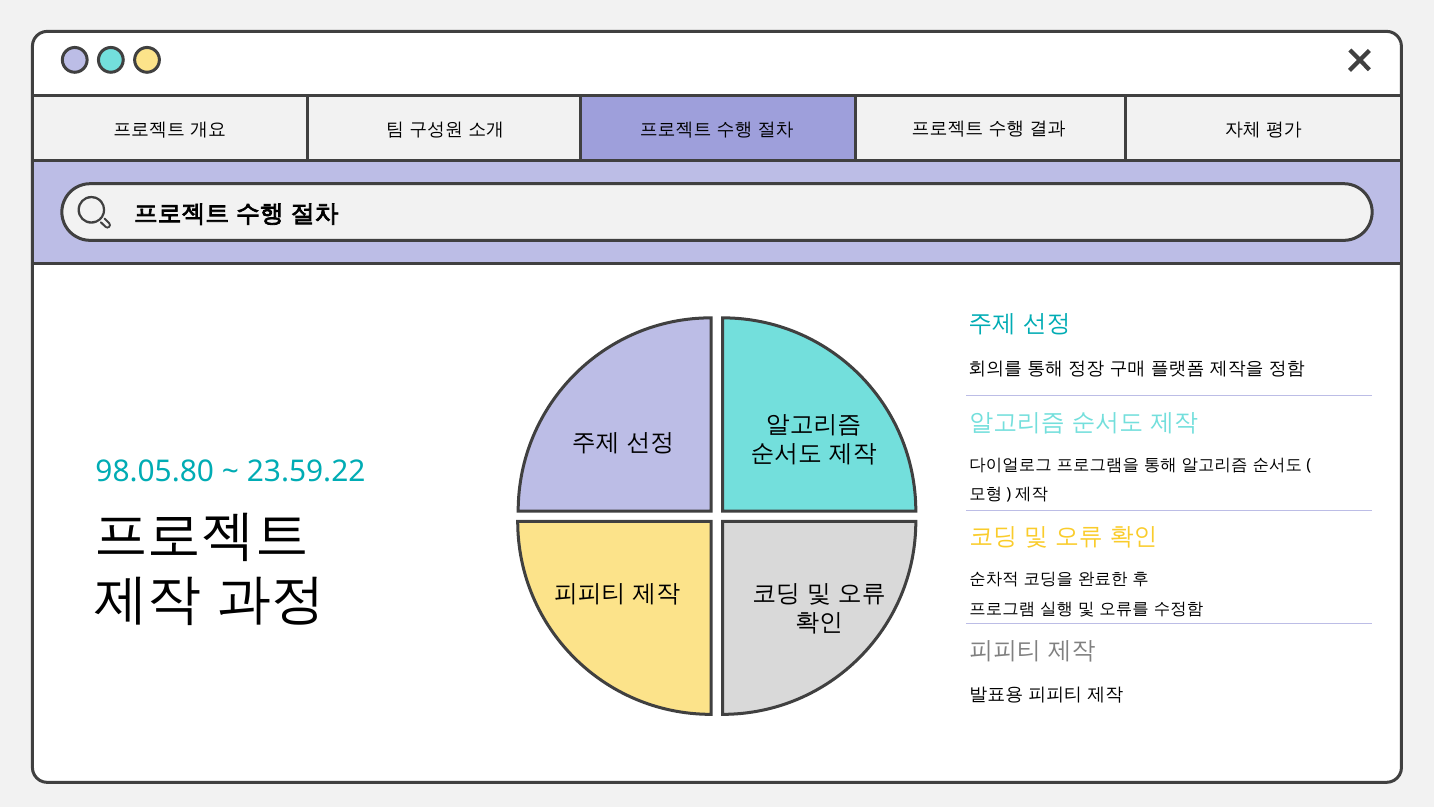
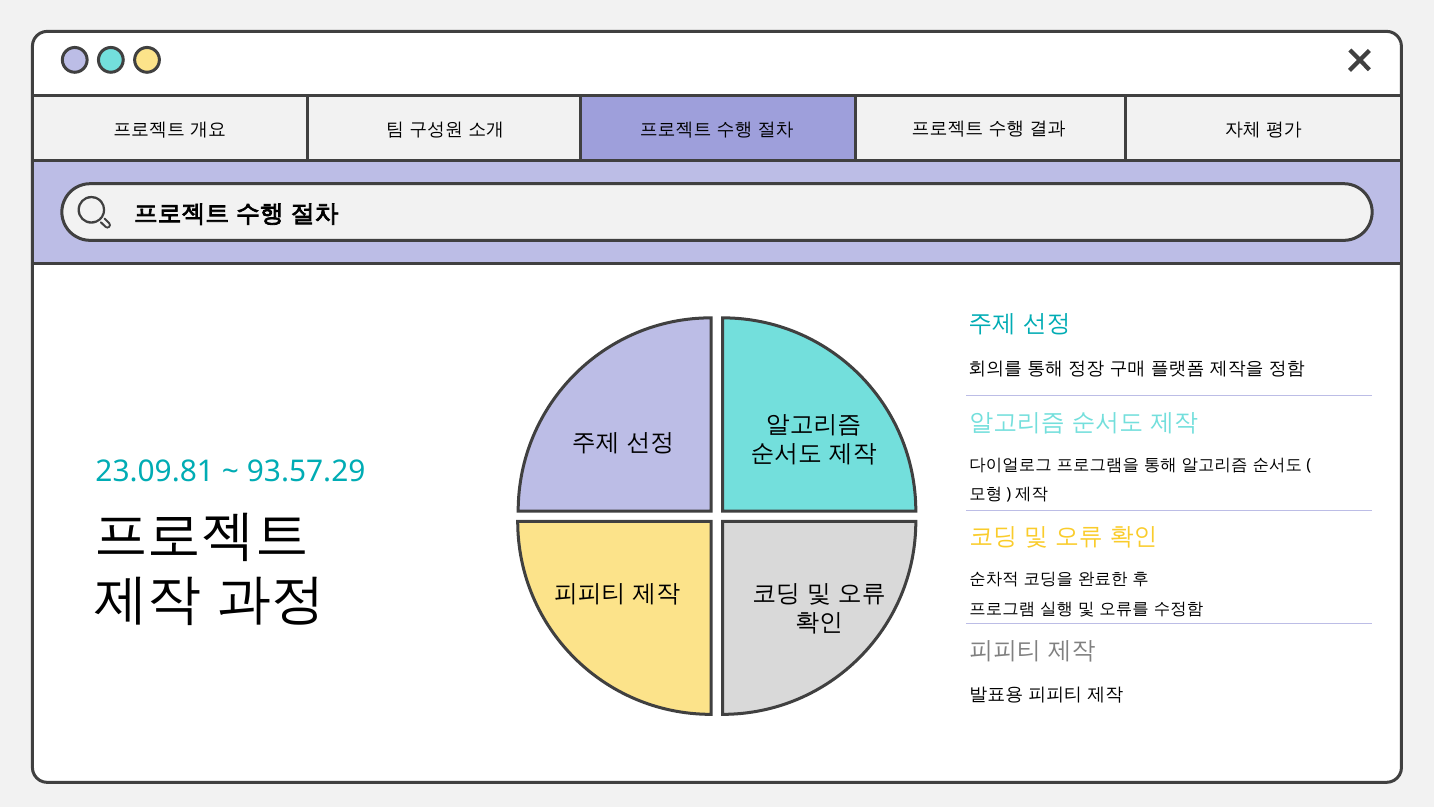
98.05.80: 98.05.80 -> 23.09.81 (155, 471)
23.59.22: 23.59.22 -> 93.57.29 (306, 471)
